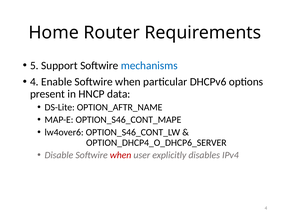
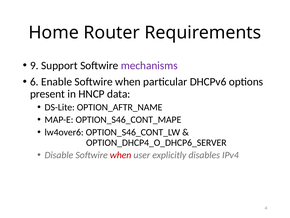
5: 5 -> 9 (34, 65)
mechanisms colour: blue -> purple (149, 65)
4: 4 -> 6 (34, 82)
